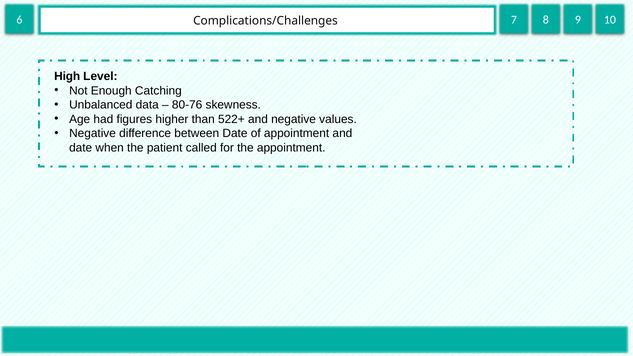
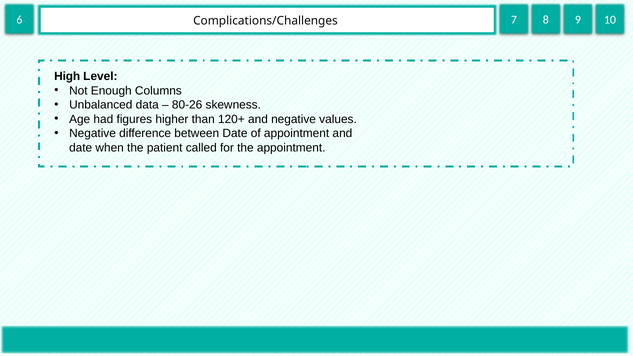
Catching: Catching -> Columns (158, 91)
80-76: 80-76 -> 80-26 (187, 105)
522+: 522+ -> 120+ (231, 119)
